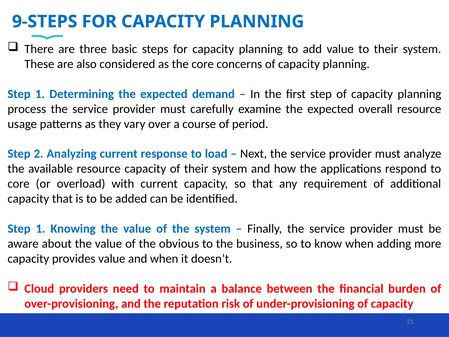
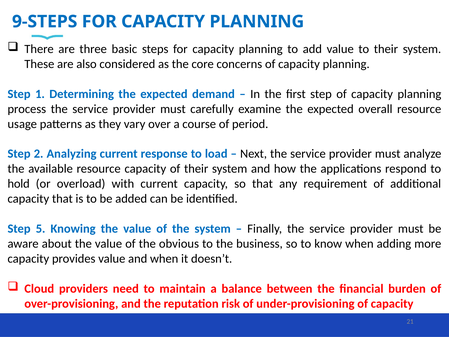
core: core -> hold (19, 184)
1: 1 -> 5 (41, 229)
